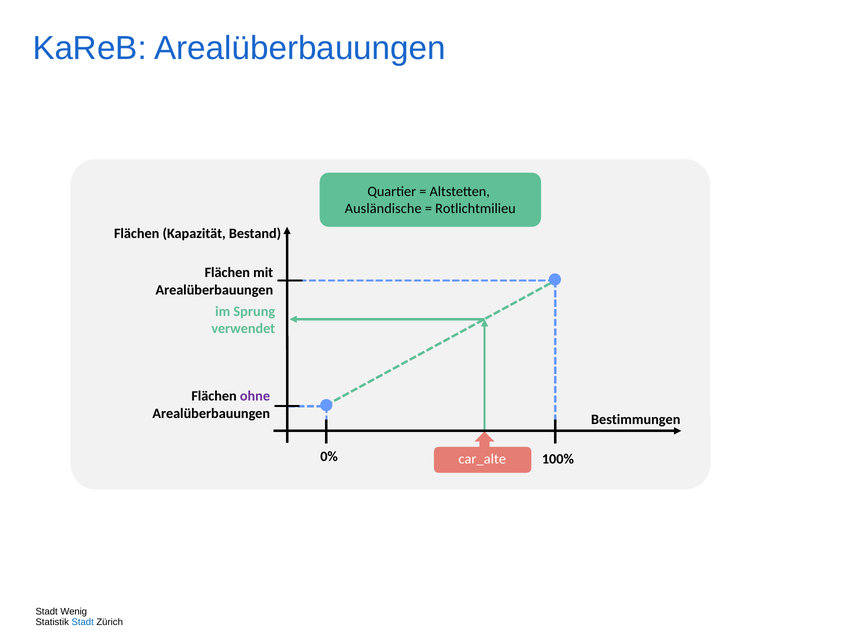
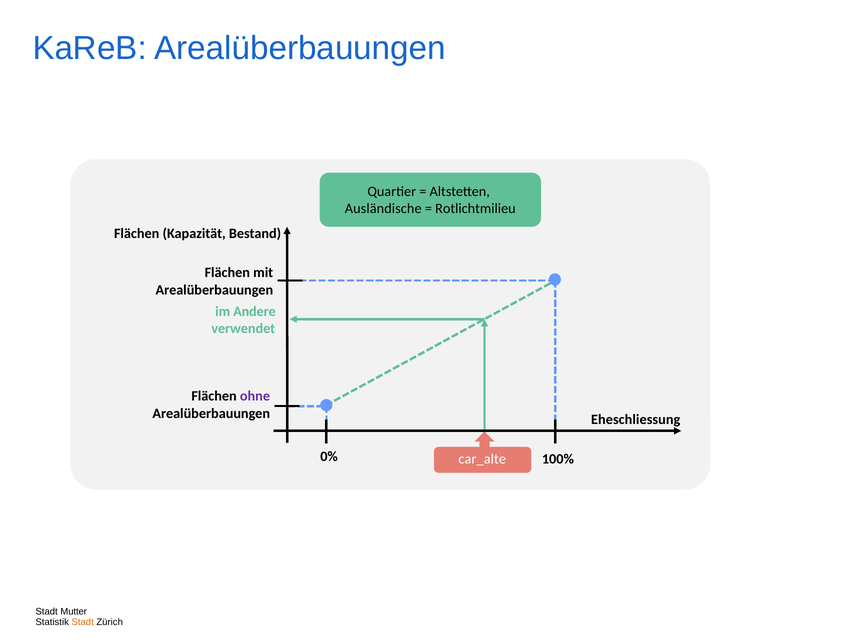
Sprung: Sprung -> Andere (254, 311)
Bestimmungen: Bestimmungen -> Eheschliessung (636, 419)
Wenig: Wenig -> Mutter (74, 611)
Stadt colour: blue -> orange (83, 621)
